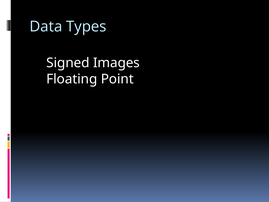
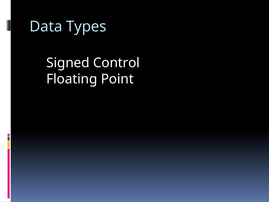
Images: Images -> Control (116, 63)
